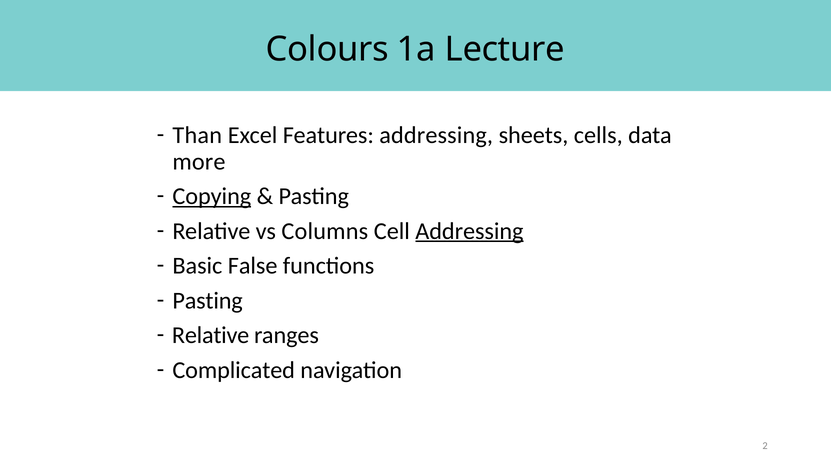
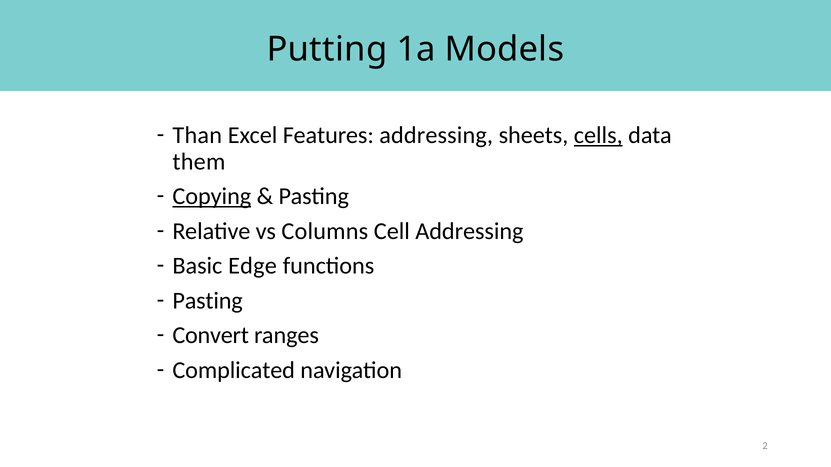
Colours: Colours -> Putting (327, 49)
Lecture: Lecture -> Models (504, 49)
cells underline: none -> present (598, 136)
more: more -> them (199, 162)
Addressing underline: present -> none (469, 231)
False: False -> Edge (253, 266)
Relative: Relative -> Convert (211, 336)
